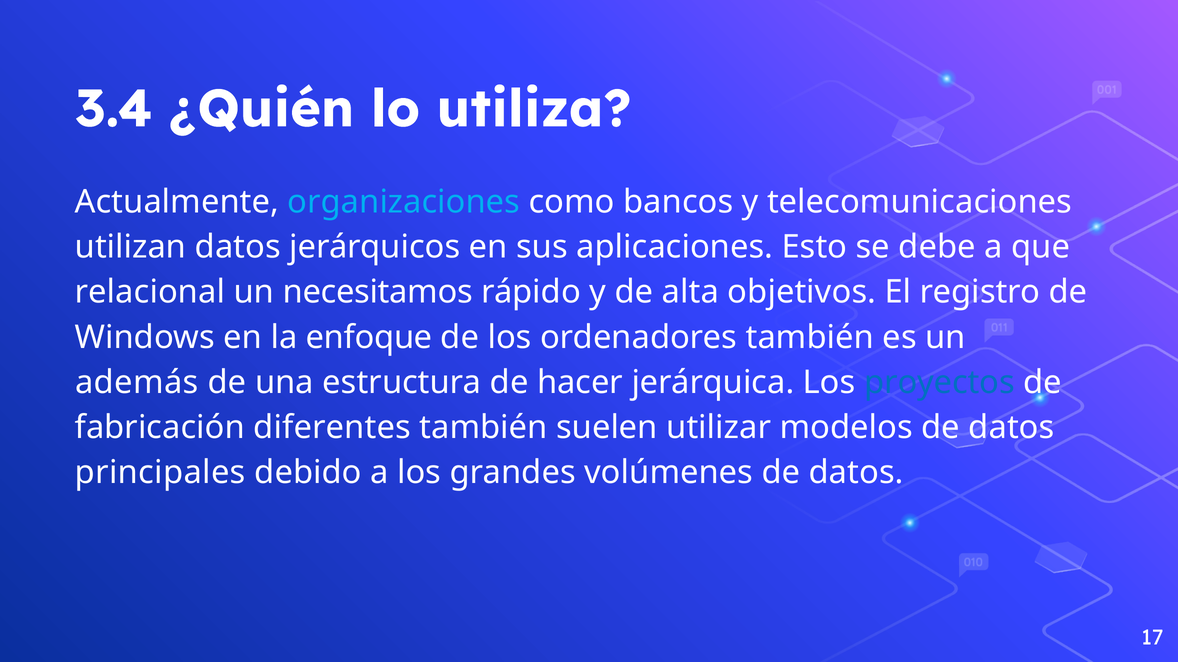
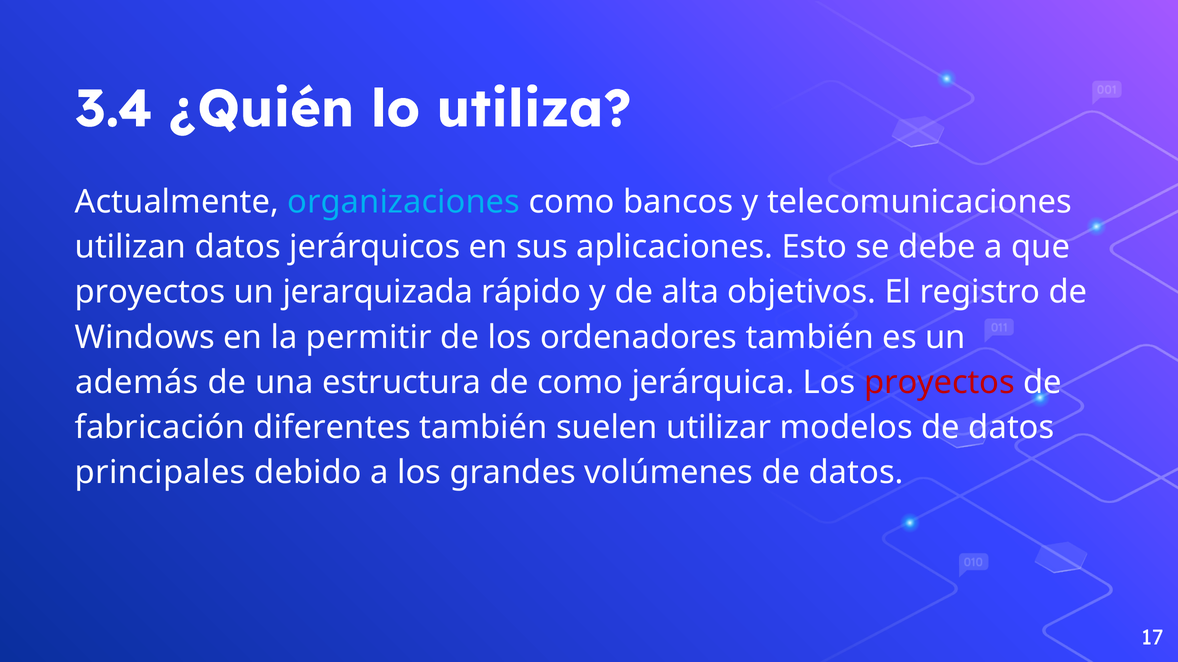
relacional: relacional -> proyectos (150, 292)
necesitamos: necesitamos -> jerarquizada (378, 292)
enfoque: enfoque -> permitir (369, 338)
de hacer: hacer -> como (580, 383)
proyectos colour: blue -> red (939, 383)
